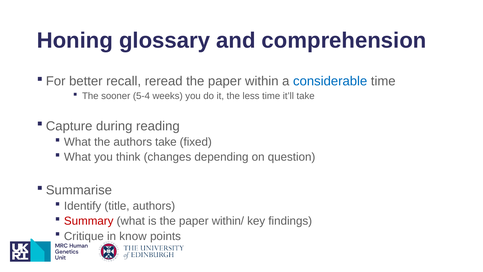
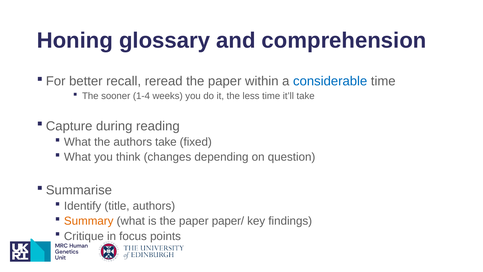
5-4: 5-4 -> 1-4 (141, 96)
Summary colour: red -> orange (89, 221)
within/: within/ -> paper/ (228, 221)
know: know -> focus (133, 236)
